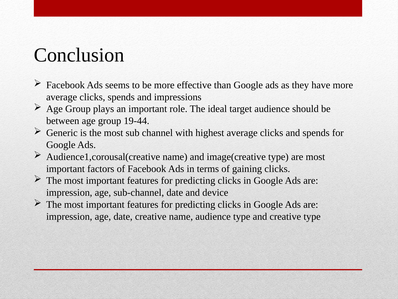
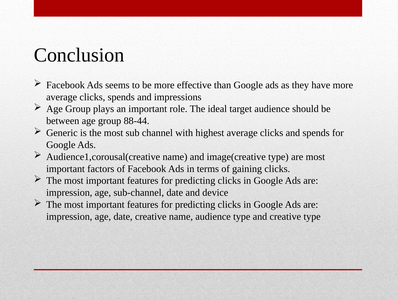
19-44: 19-44 -> 88-44 (137, 121)
